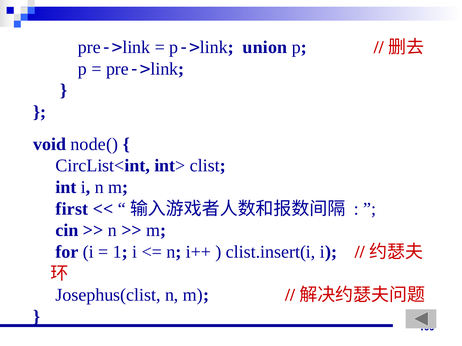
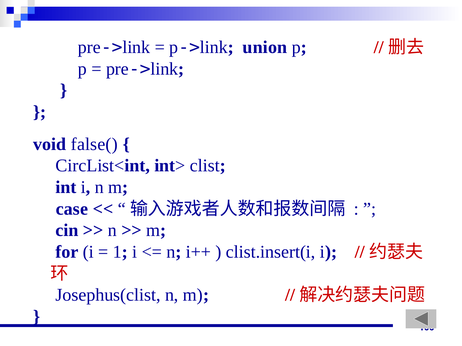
node(: node( -> false( (94, 144)
first: first -> case (72, 209)
